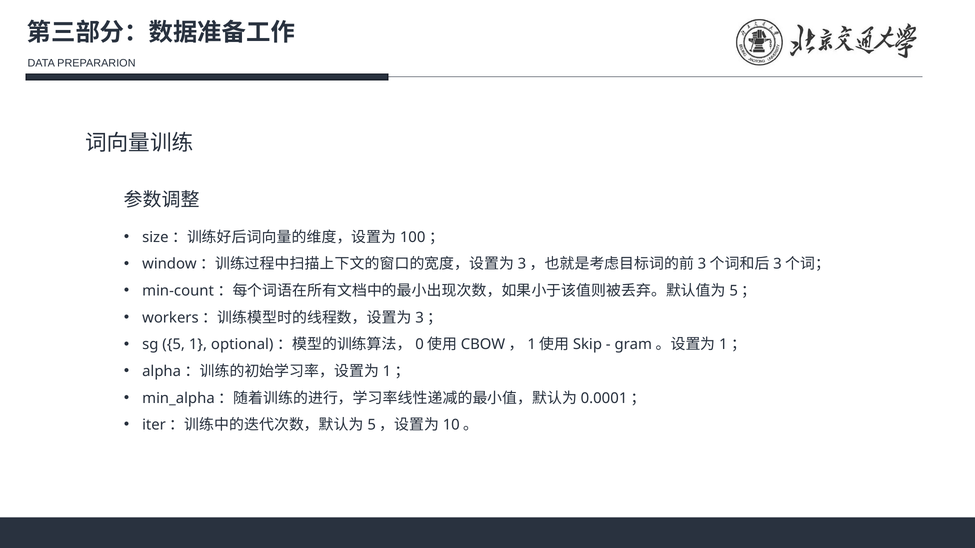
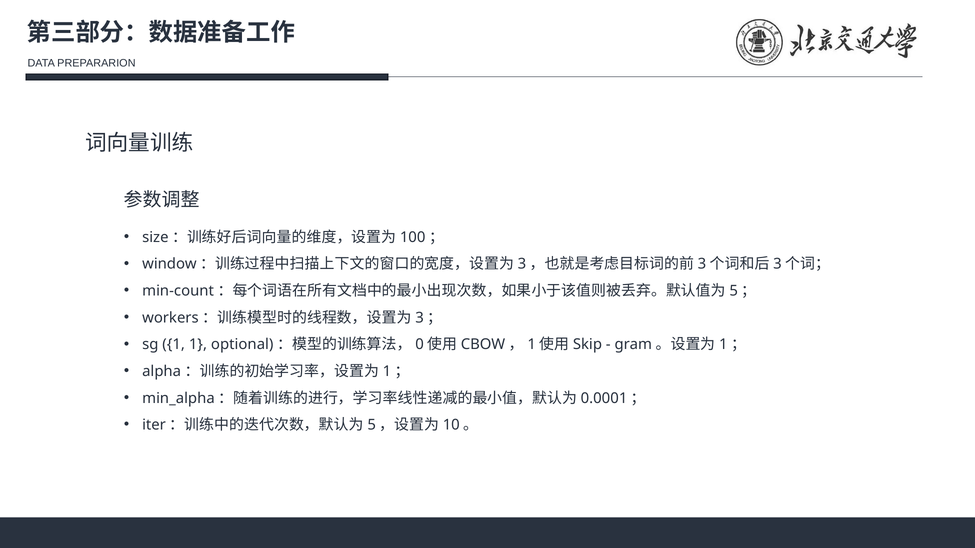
sg 5: 5 -> 1 (174, 345)
